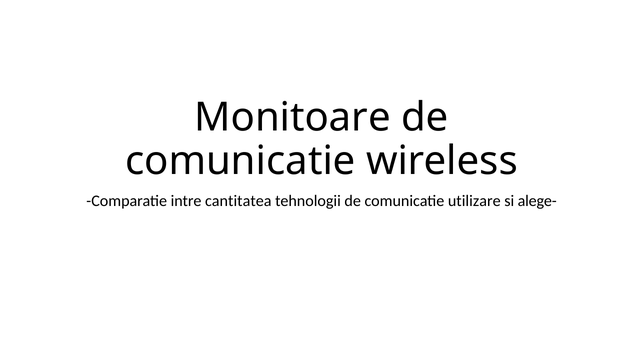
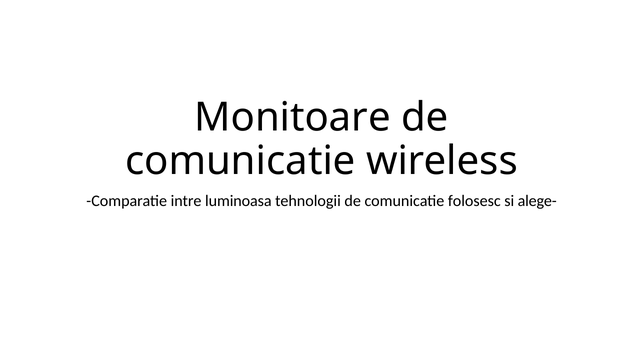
cantitatea: cantitatea -> luminoasa (238, 201)
utilizare: utilizare -> folosesc (474, 201)
